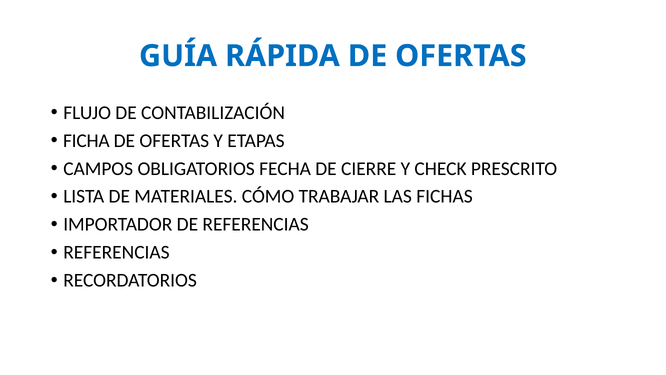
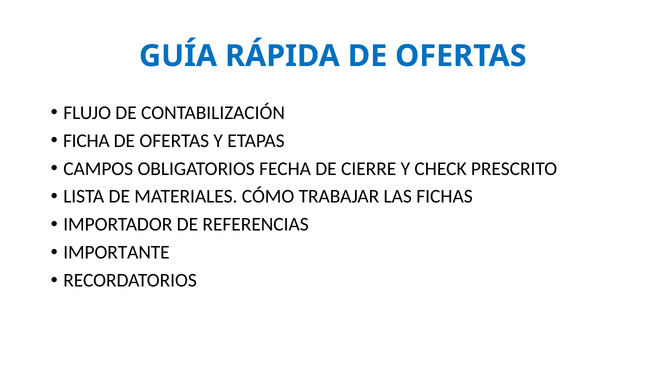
REFERENCIAS: REFERENCIAS -> IMPORTANTE (116, 252)
